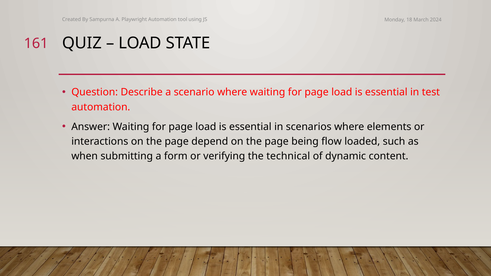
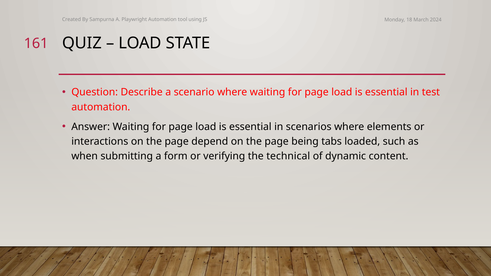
flow: flow -> tabs (332, 142)
